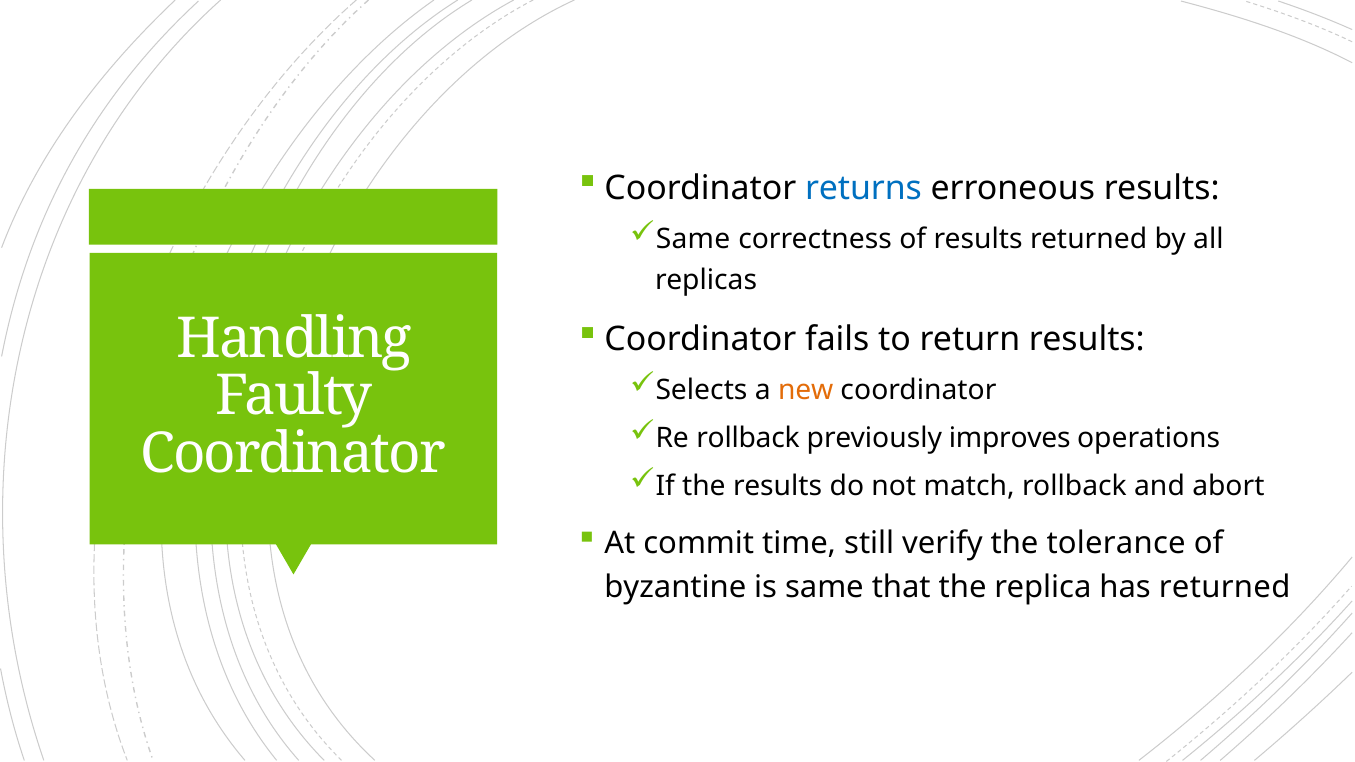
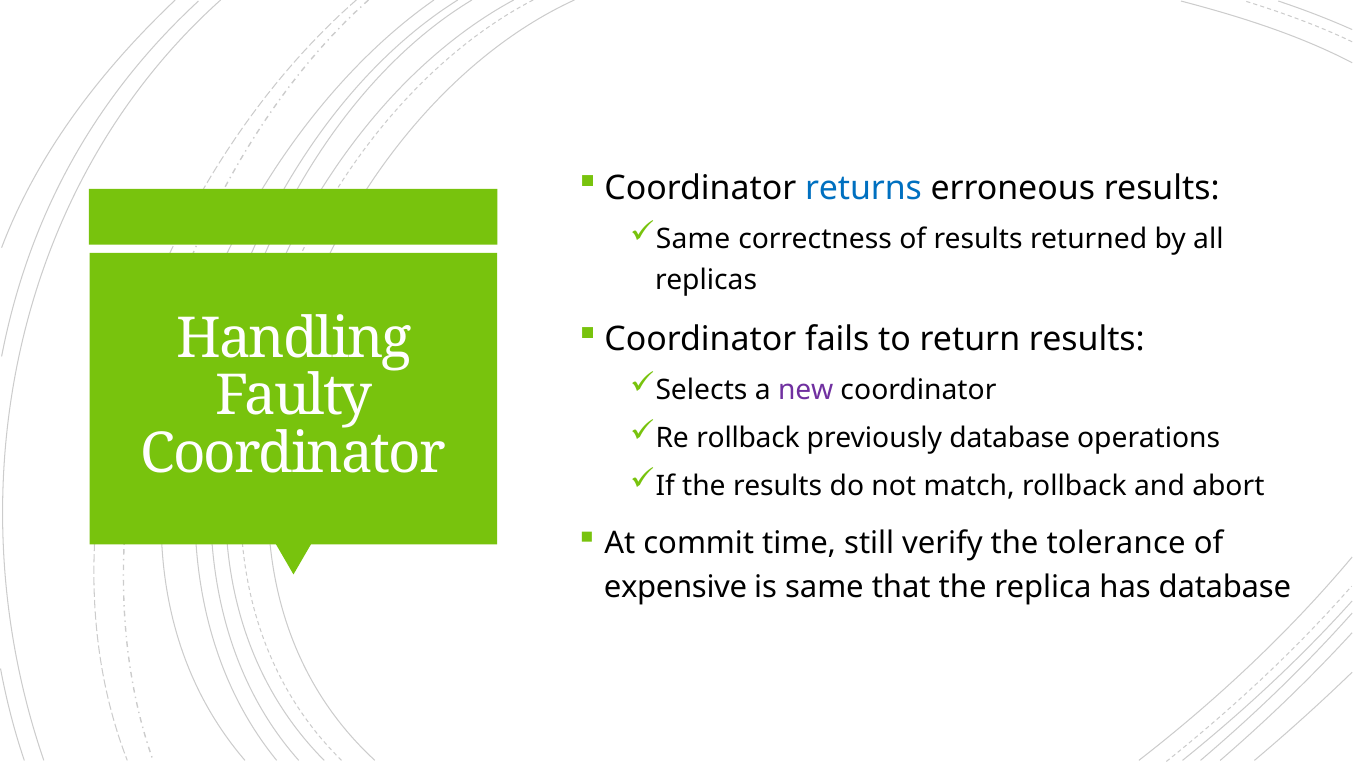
new colour: orange -> purple (806, 390)
previously improves: improves -> database (1010, 438)
byzantine: byzantine -> expensive (676, 588)
has returned: returned -> database (1225, 588)
